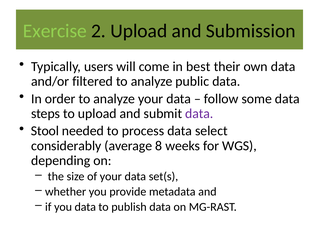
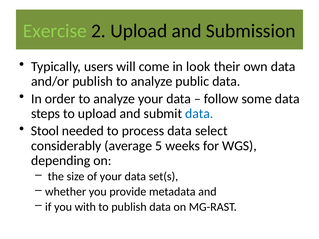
best: best -> look (198, 67)
and/or filtered: filtered -> publish (93, 81)
data colour: purple -> blue (199, 114)
8: 8 -> 5 (159, 146)
you data: data -> with (85, 207)
